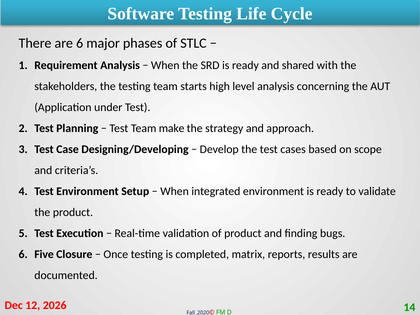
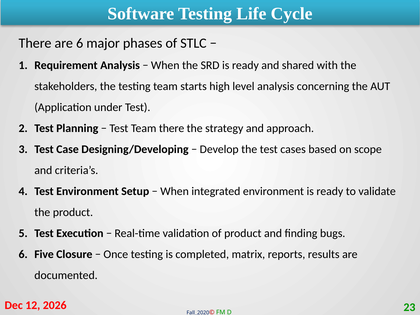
Team make: make -> there (172, 128)
14: 14 -> 23 (409, 307)
